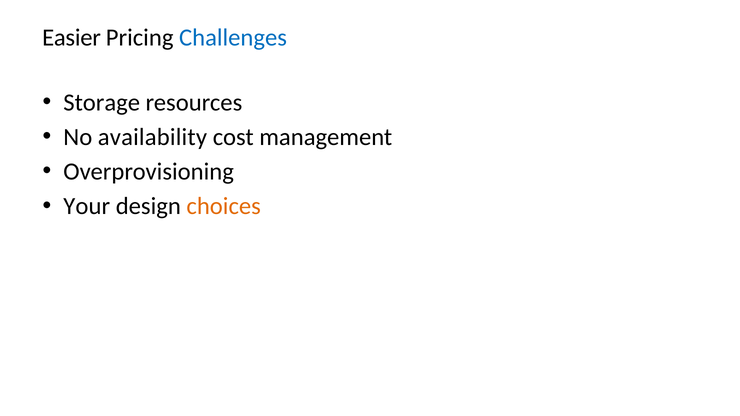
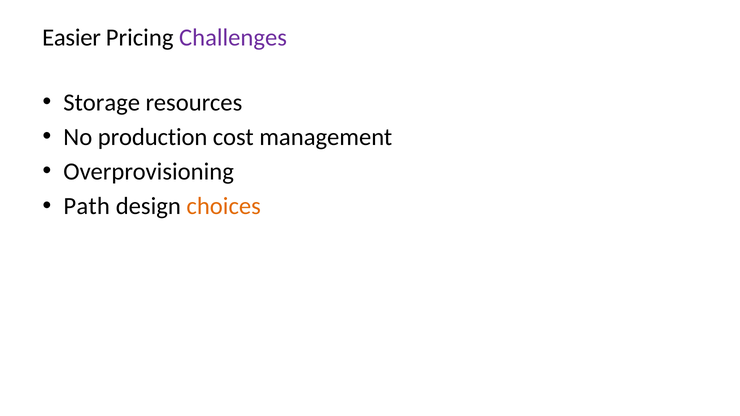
Challenges colour: blue -> purple (233, 38)
availability: availability -> production (153, 137)
Your: Your -> Path (87, 206)
